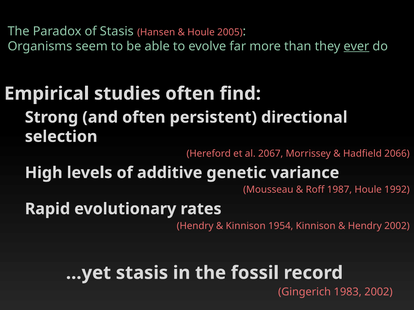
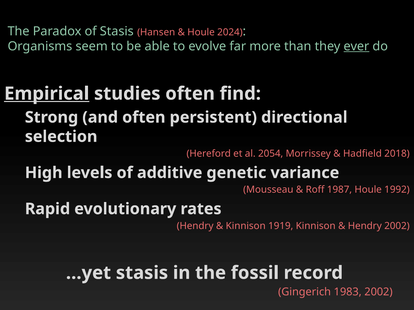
2005: 2005 -> 2024 (230, 32)
Empirical underline: none -> present (47, 94)
2067: 2067 -> 2054 (271, 154)
2066: 2066 -> 2018 (397, 154)
1954: 1954 -> 1919 (281, 226)
